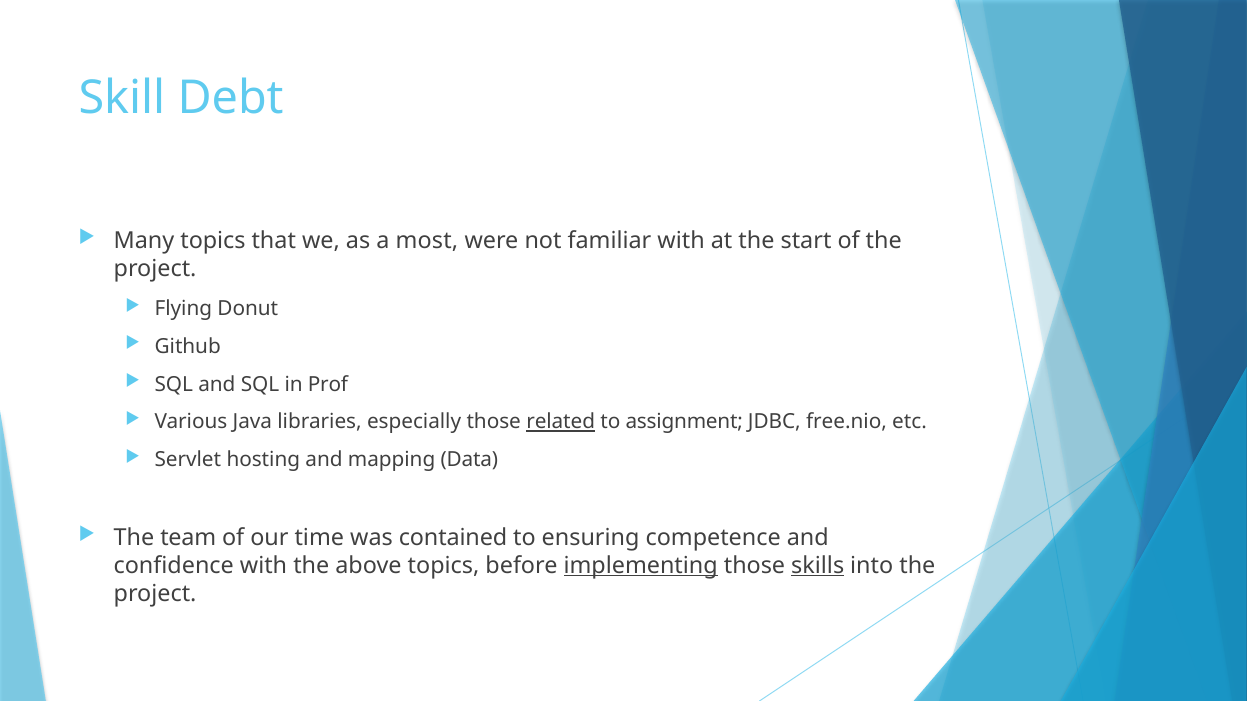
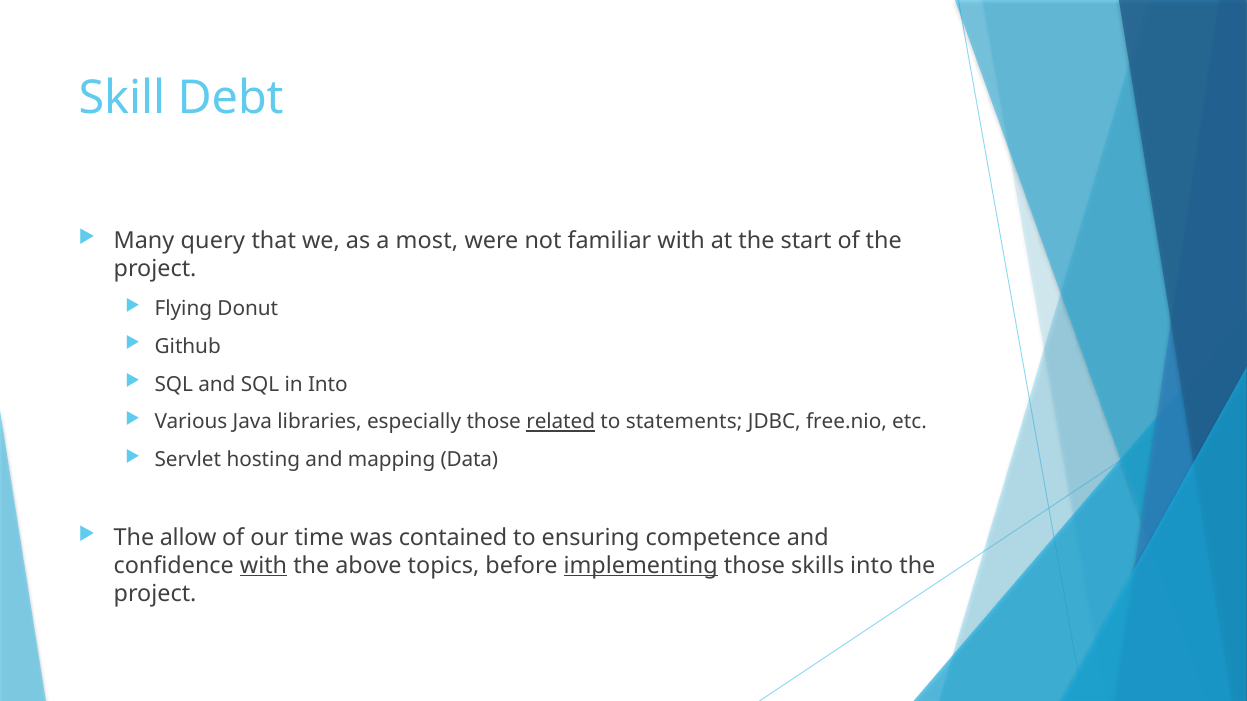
Many topics: topics -> query (213, 241)
in Prof: Prof -> Into (328, 384)
assignment: assignment -> statements (684, 422)
team: team -> allow (188, 538)
with underline: none -> present (264, 566)
skills underline: present -> none (818, 566)
